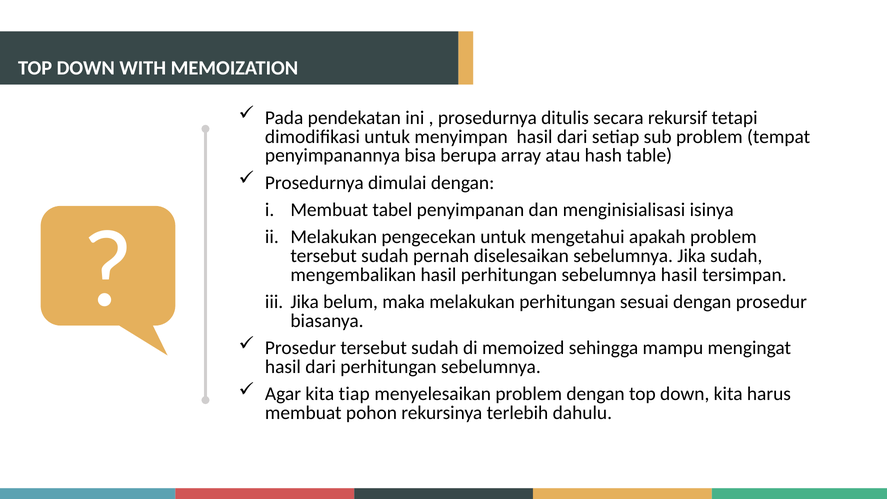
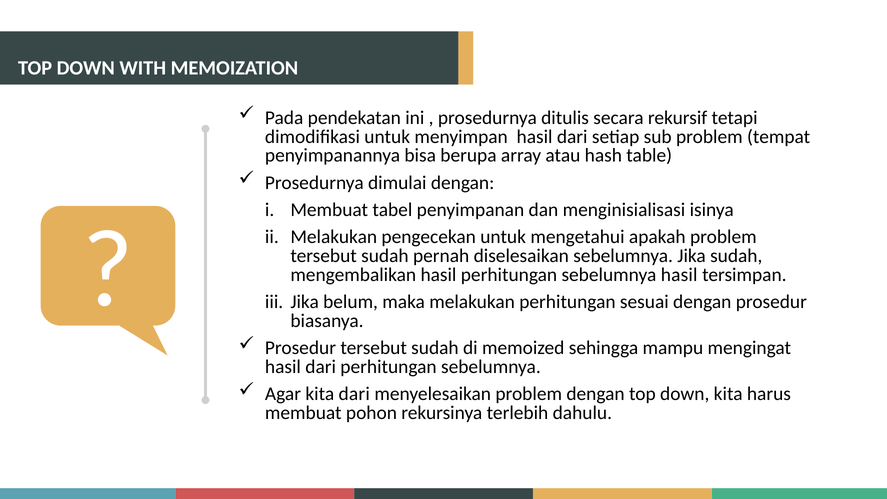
kita tiap: tiap -> dari (354, 394)
